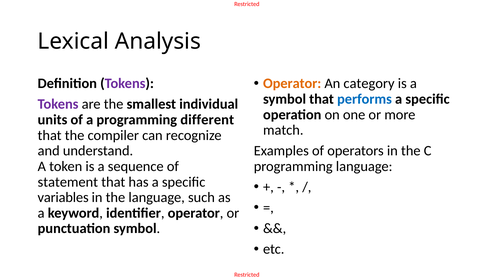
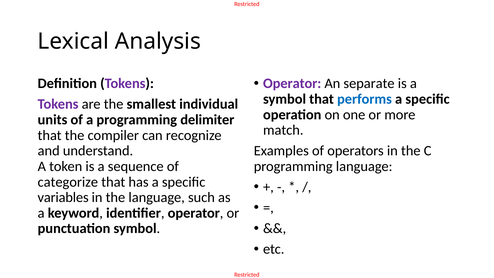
Operator colour: orange -> purple (292, 83)
category: category -> separate (369, 83)
different: different -> delimiter (207, 120)
statement: statement -> categorize (68, 182)
